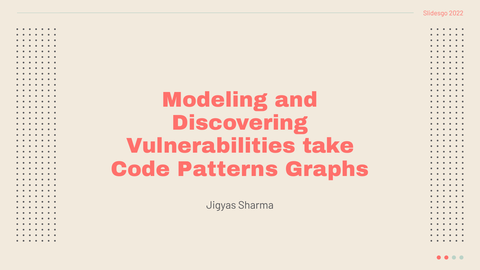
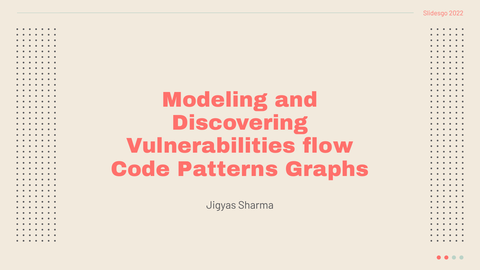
take: take -> flow (328, 146)
